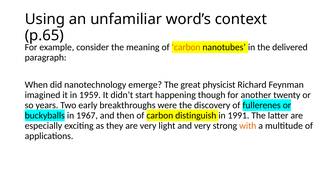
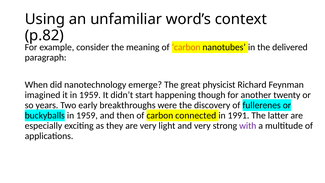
p.65: p.65 -> p.82 (44, 35)
buckyballs in 1967: 1967 -> 1959 (87, 115)
distinguish: distinguish -> connected (196, 115)
with colour: orange -> purple (248, 126)
